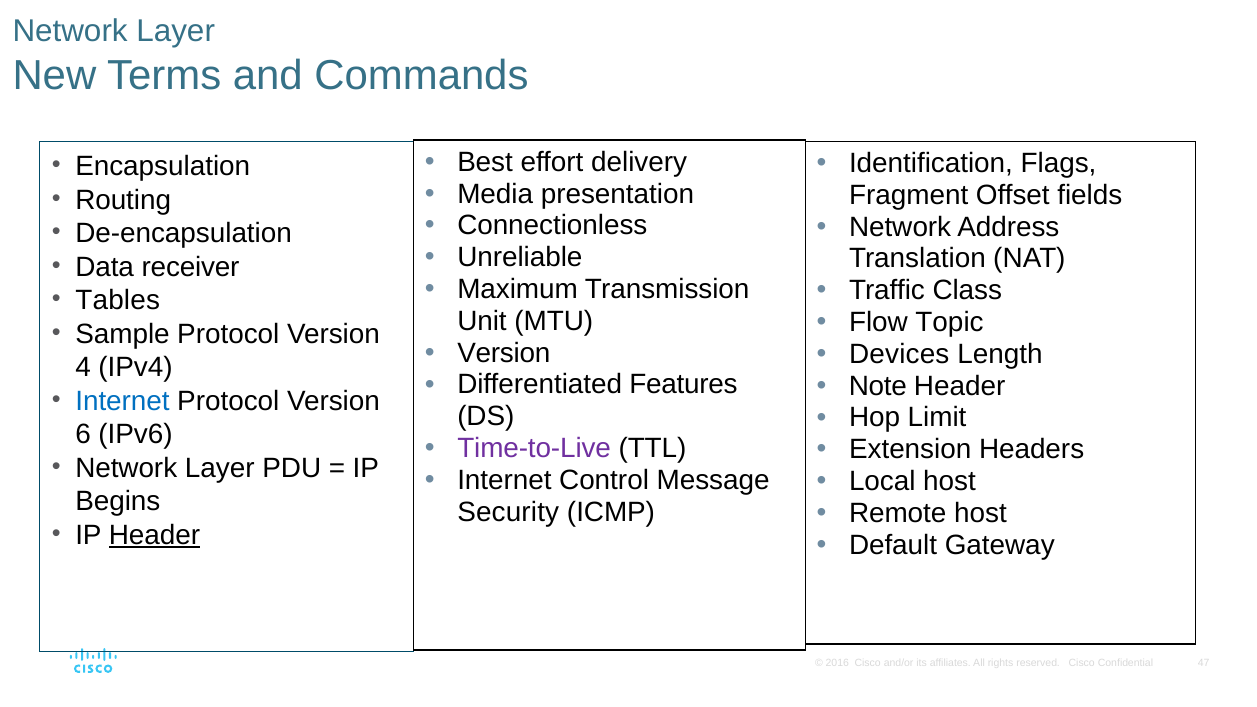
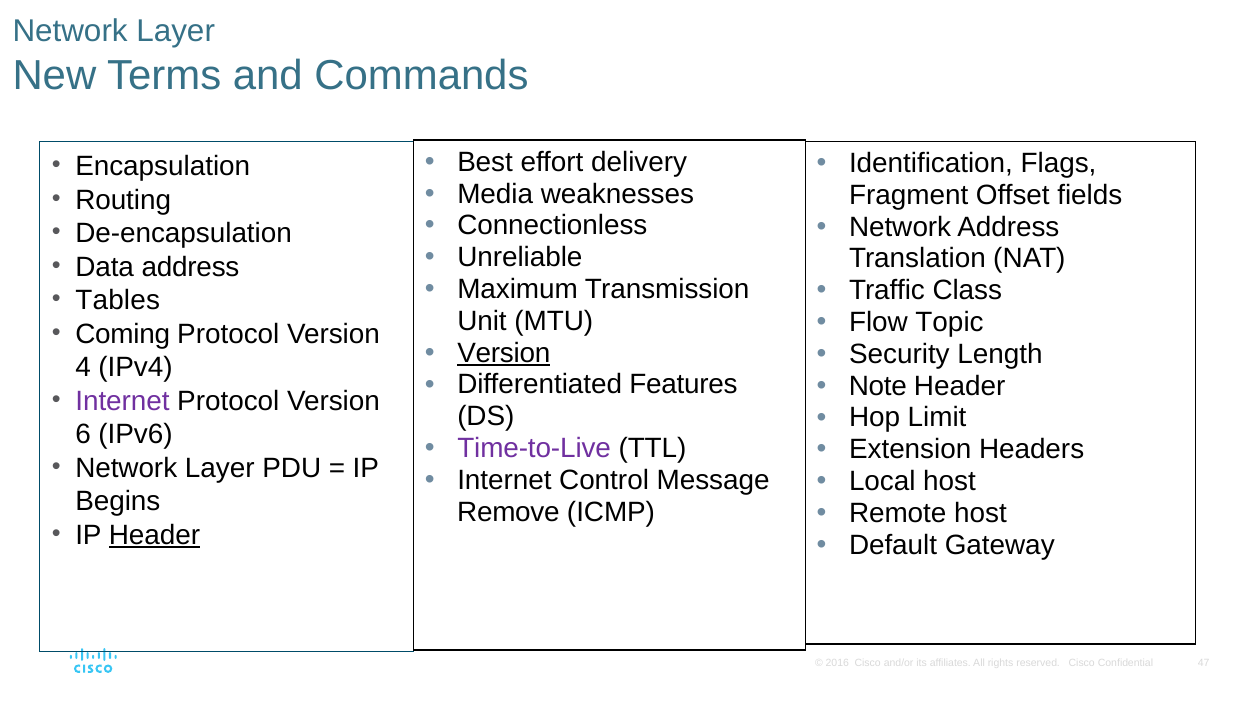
presentation: presentation -> weaknesses (617, 194)
Data receiver: receiver -> address (191, 267)
Sample: Sample -> Coming (123, 334)
Version underline: none -> present (504, 353)
Devices: Devices -> Security (899, 354)
Internet colour: blue -> purple (123, 401)
Security: Security -> Remove (508, 512)
